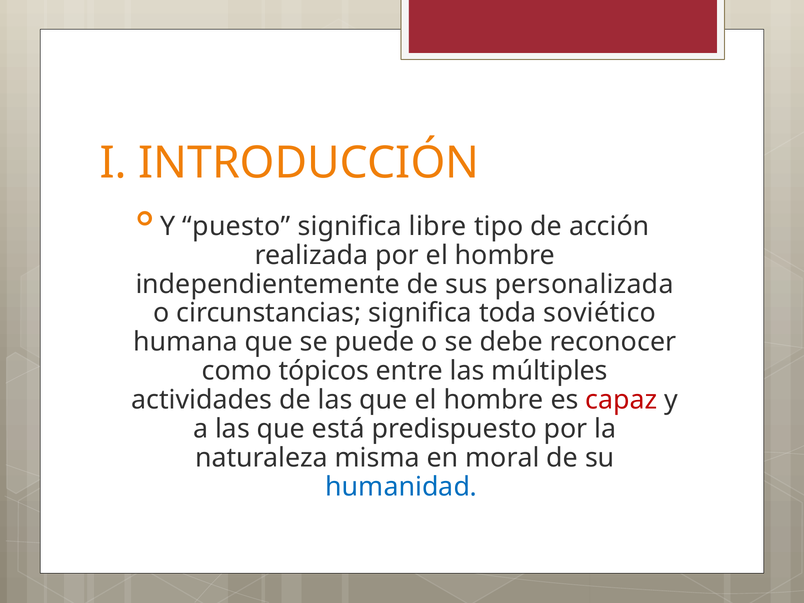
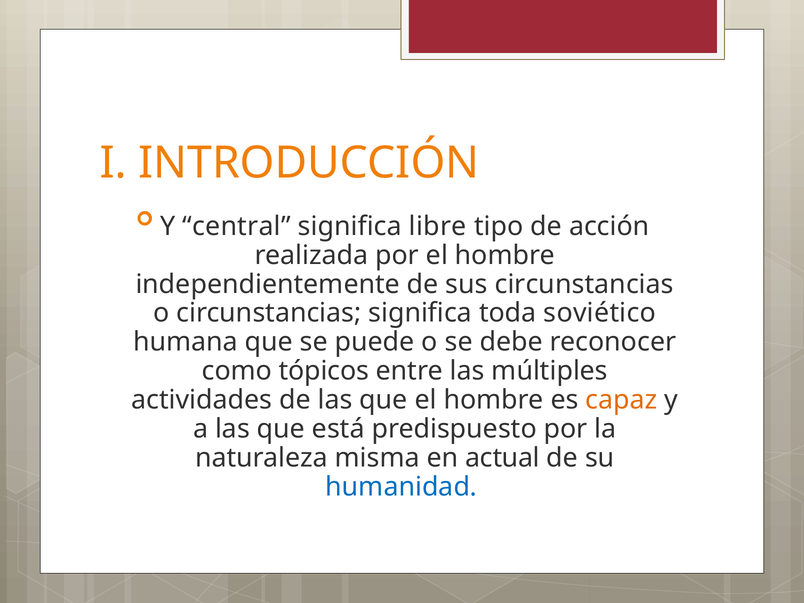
puesto: puesto -> central (236, 226)
sus personalizada: personalizada -> circunstancias (584, 284)
capaz colour: red -> orange (621, 400)
moral: moral -> actual (503, 458)
